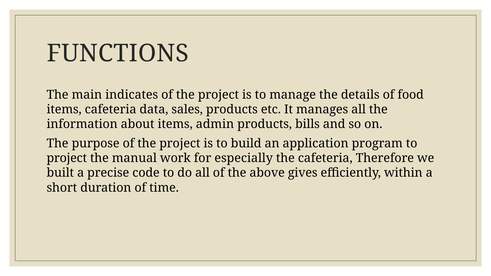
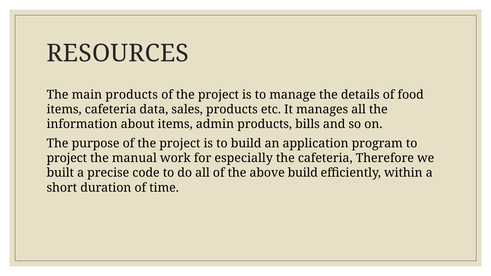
FUNCTIONS: FUNCTIONS -> RESOURCES (118, 53)
main indicates: indicates -> products (132, 95)
above gives: gives -> build (303, 173)
